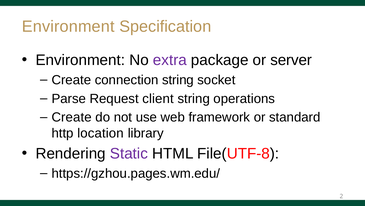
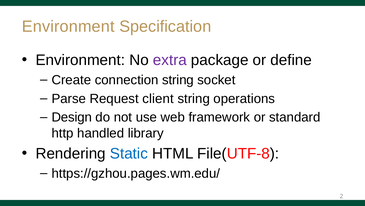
server: server -> define (291, 60)
Create: Create -> Design (72, 117)
location: location -> handled (101, 133)
Static colour: purple -> blue (129, 153)
